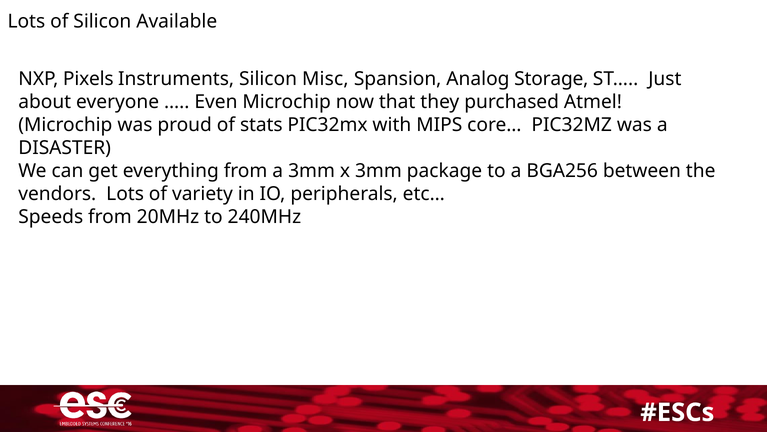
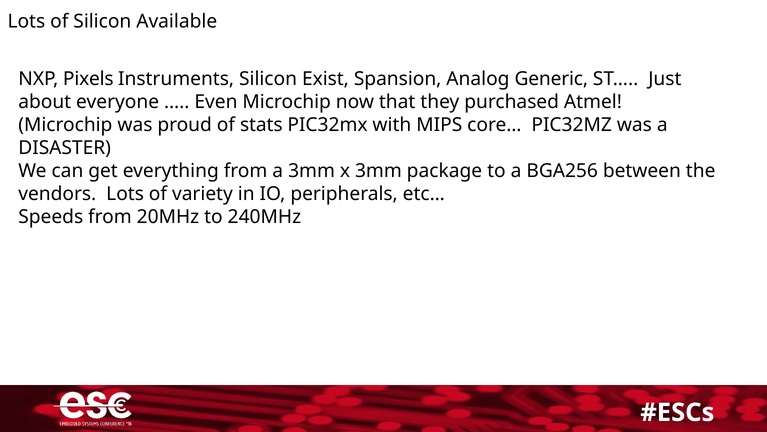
Misc: Misc -> Exist (325, 79)
Storage: Storage -> Generic (551, 79)
